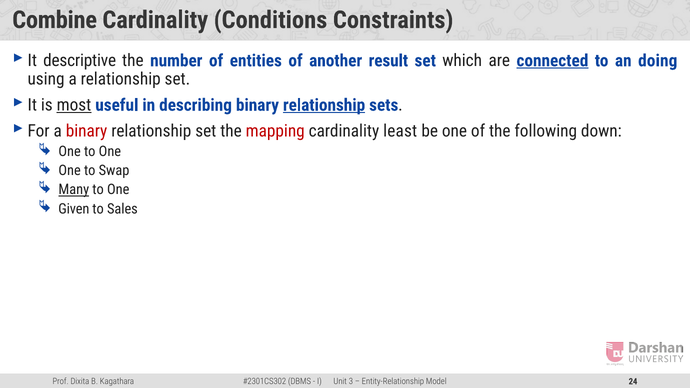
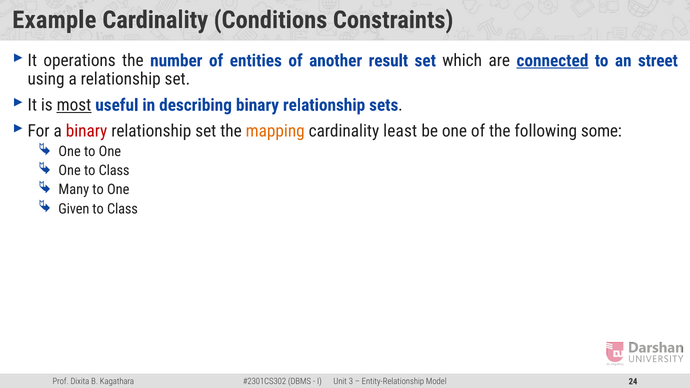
Combine: Combine -> Example (54, 20)
descriptive: descriptive -> operations (80, 61)
doing: doing -> street (658, 61)
relationship underline: present -> none (324, 105)
mapping colour: red -> orange (275, 131)
down: down -> some (601, 131)
One to Swap: Swap -> Class (114, 171)
Many underline: present -> none (74, 190)
Sales: Sales -> Class (122, 209)
